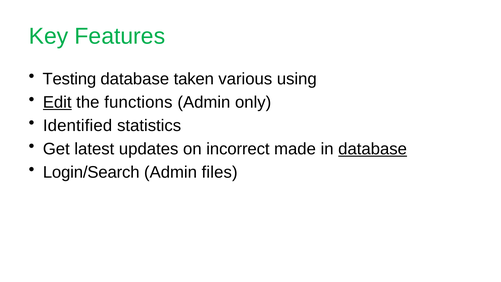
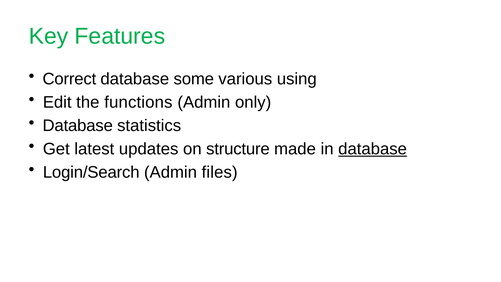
Testing: Testing -> Correct (69, 79)
taken: taken -> some (194, 79)
Edit underline: present -> none (57, 102)
Identified: Identified -> Database (78, 126)
incorrect: incorrect -> structure (238, 149)
